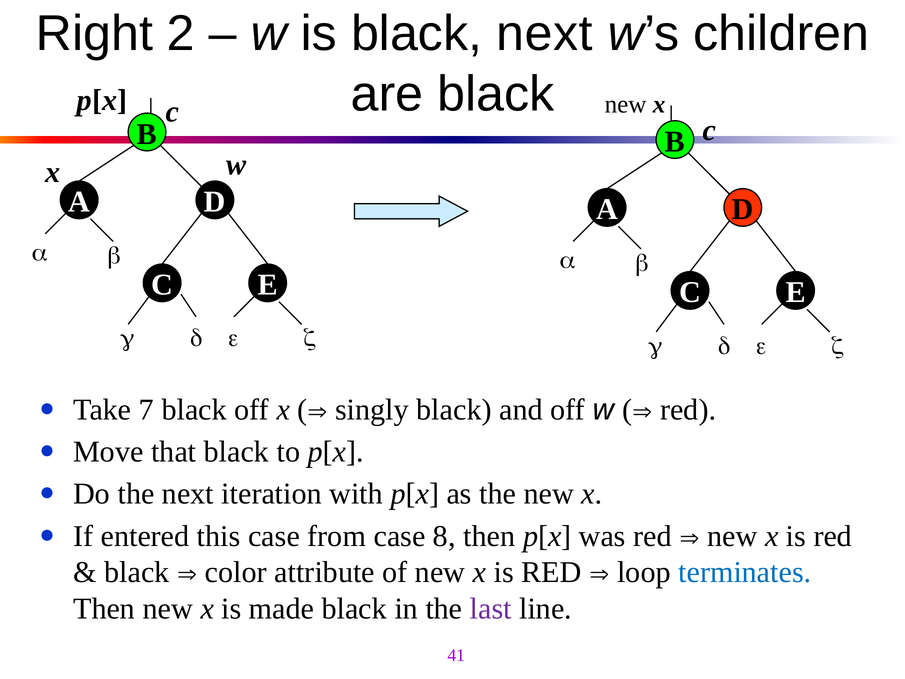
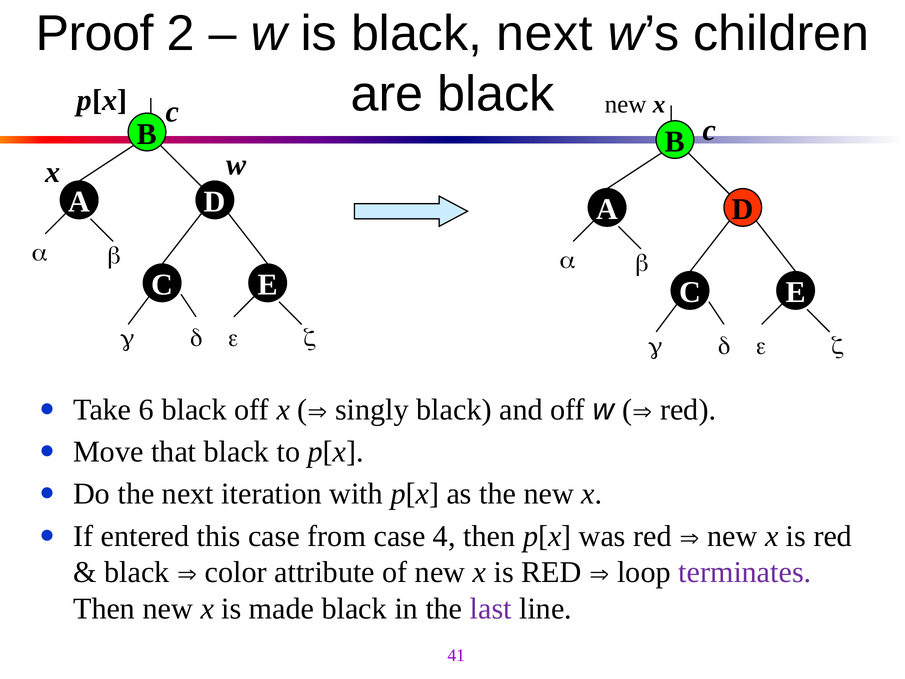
Right: Right -> Proof (95, 34)
7: 7 -> 6 (146, 409)
8: 8 -> 4 (444, 536)
terminates colour: blue -> purple (745, 572)
